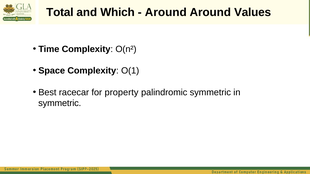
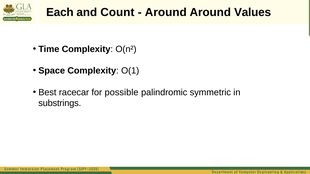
Total: Total -> Each (60, 12)
Which: Which -> Count (117, 12)
property: property -> possible (122, 93)
symmetric: symmetric -> substrings (60, 103)
